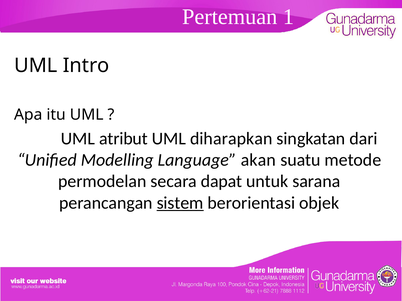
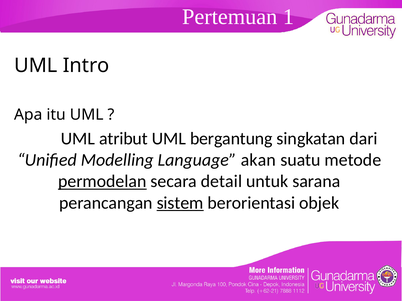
diharapkan: diharapkan -> bergantung (231, 139)
permodelan underline: none -> present (102, 182)
dapat: dapat -> detail (222, 182)
